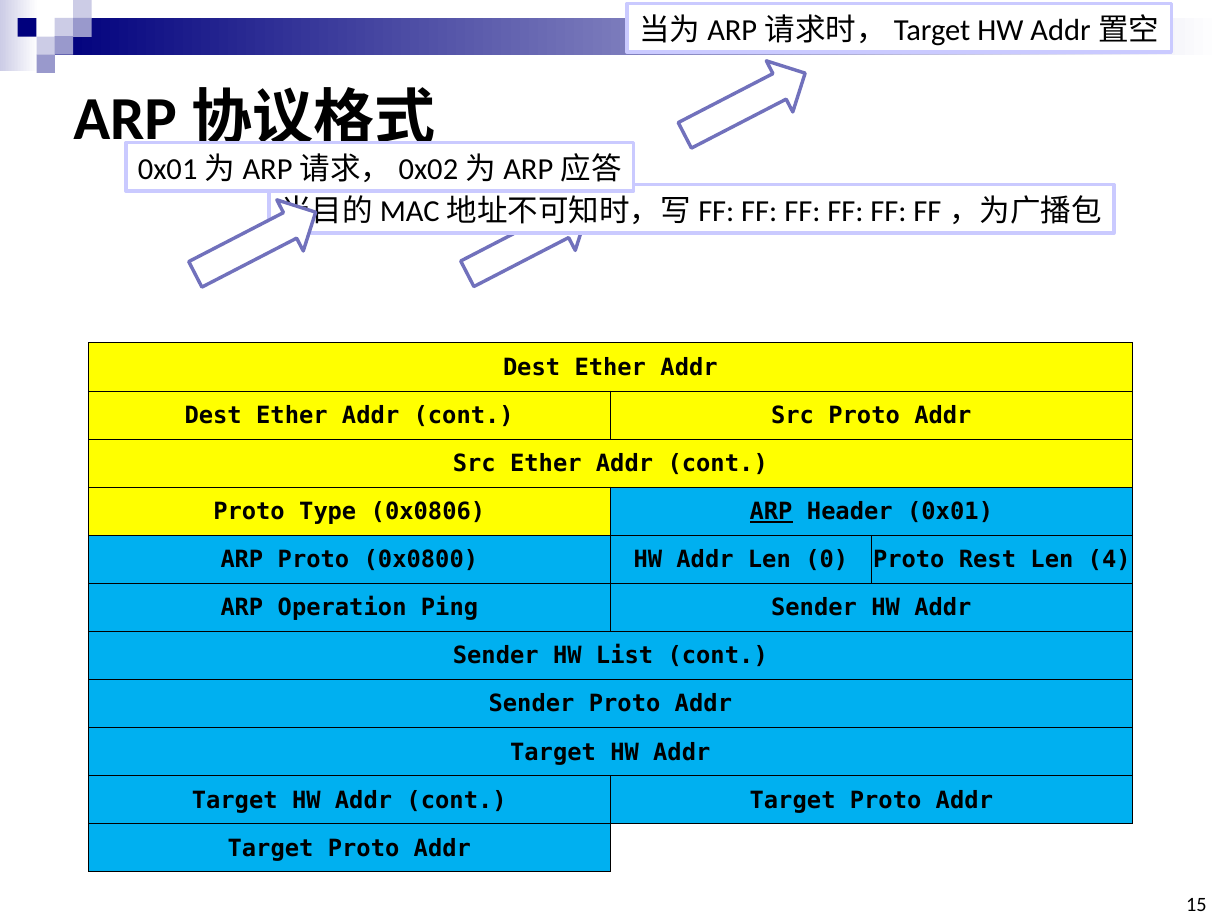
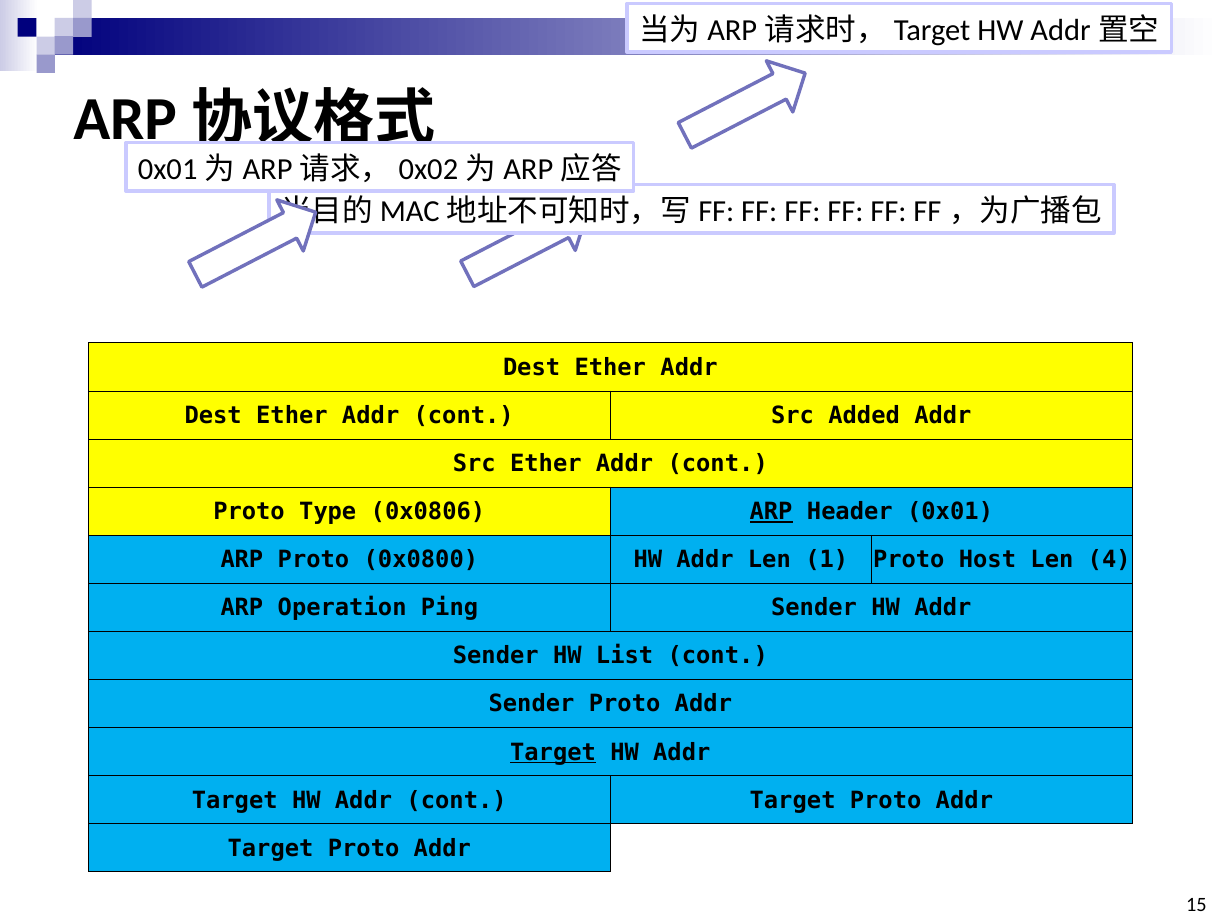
Src Proto: Proto -> Added (864, 415)
0: 0 -> 1 (827, 560)
Rest: Rest -> Host (987, 560)
Target underline: none -> present (553, 752)
